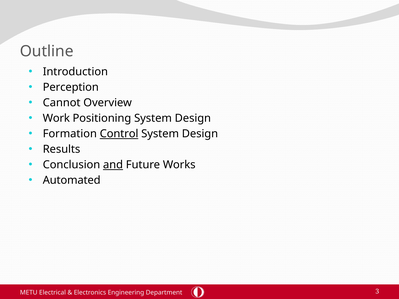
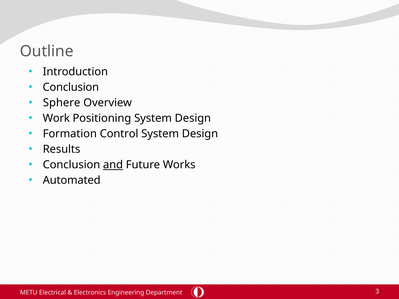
Perception: Perception -> Conclusion (71, 87)
Cannot: Cannot -> Sphere (62, 103)
Control underline: present -> none (119, 134)
